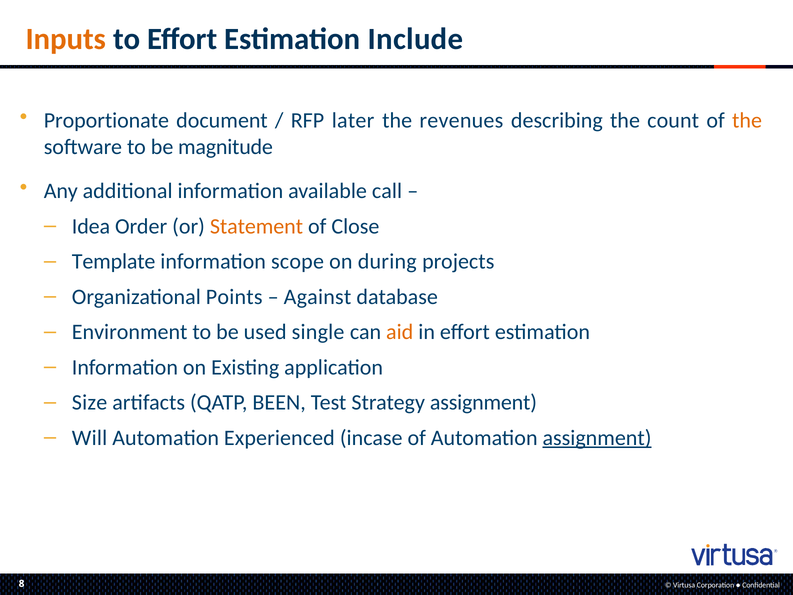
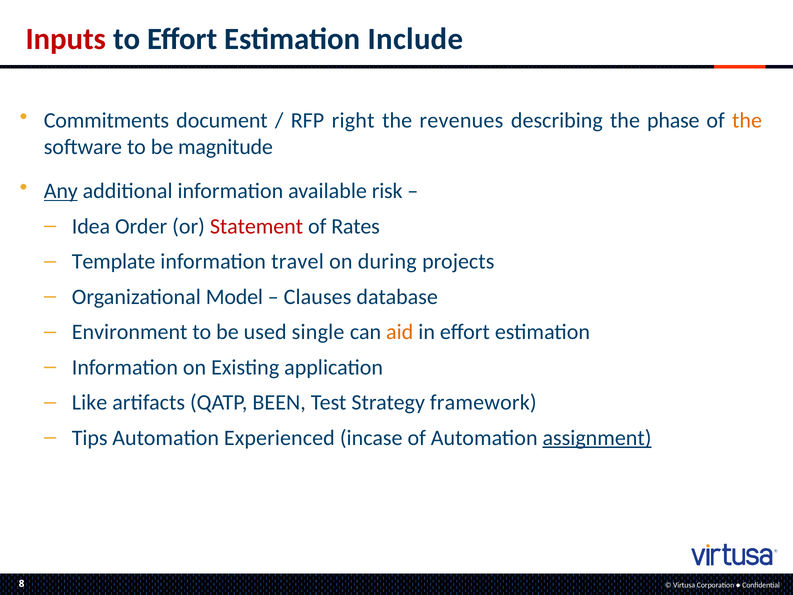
Inputs colour: orange -> red (66, 39)
Proportionate: Proportionate -> Commitments (106, 121)
later: later -> right (353, 121)
count: count -> phase (673, 121)
Any underline: none -> present (61, 191)
call: call -> risk (387, 191)
Statement colour: orange -> red (256, 226)
Close: Close -> Rates (356, 226)
scope: scope -> travel (298, 262)
Points: Points -> Model (234, 297)
Against: Against -> Clauses (318, 297)
Size: Size -> Like (90, 402)
Strategy assignment: assignment -> framework (483, 402)
Will: Will -> Tips (90, 438)
